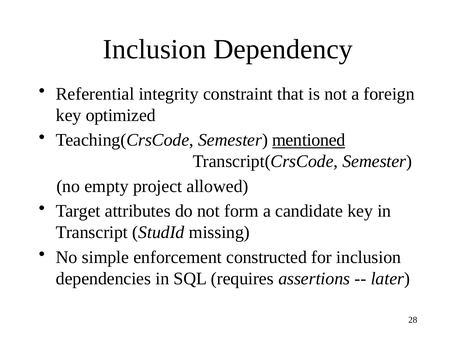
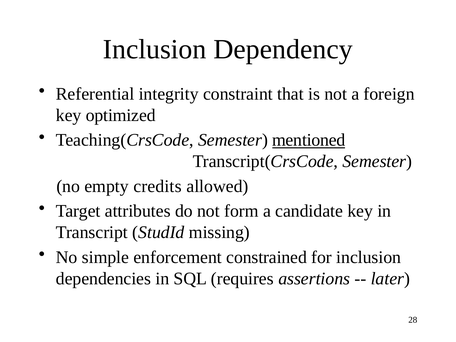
project: project -> credits (158, 186)
constructed: constructed -> constrained (267, 257)
